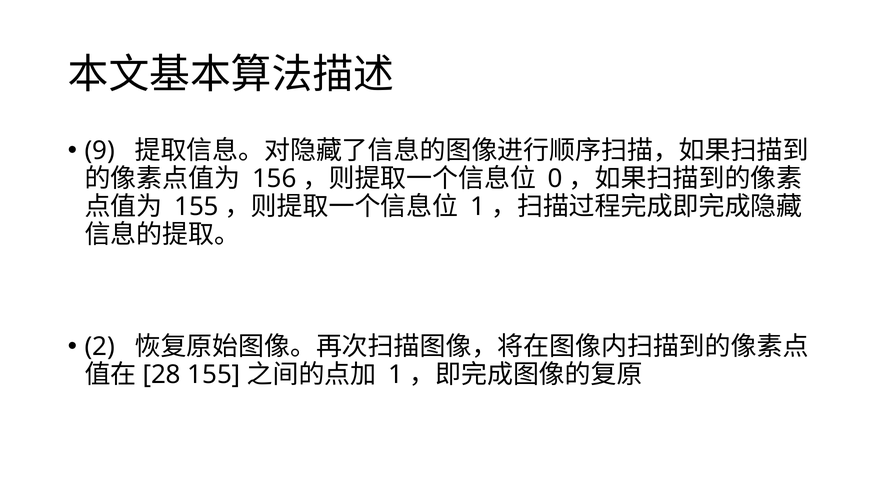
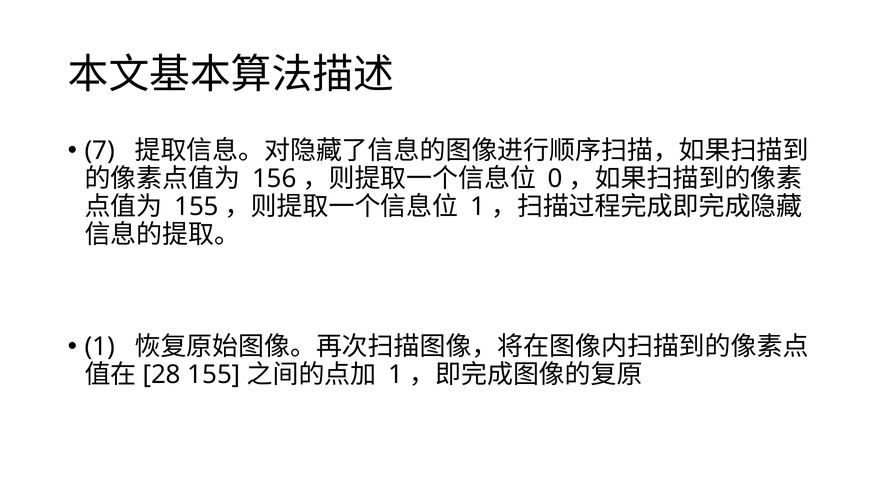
9: 9 -> 7 (100, 150)
2: 2 -> 1 (100, 347)
